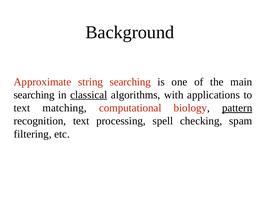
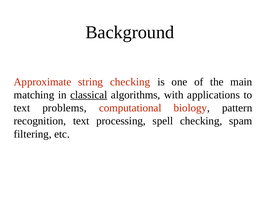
string searching: searching -> checking (130, 82)
searching: searching -> matching (34, 95)
matching: matching -> problems (65, 108)
pattern underline: present -> none (237, 108)
